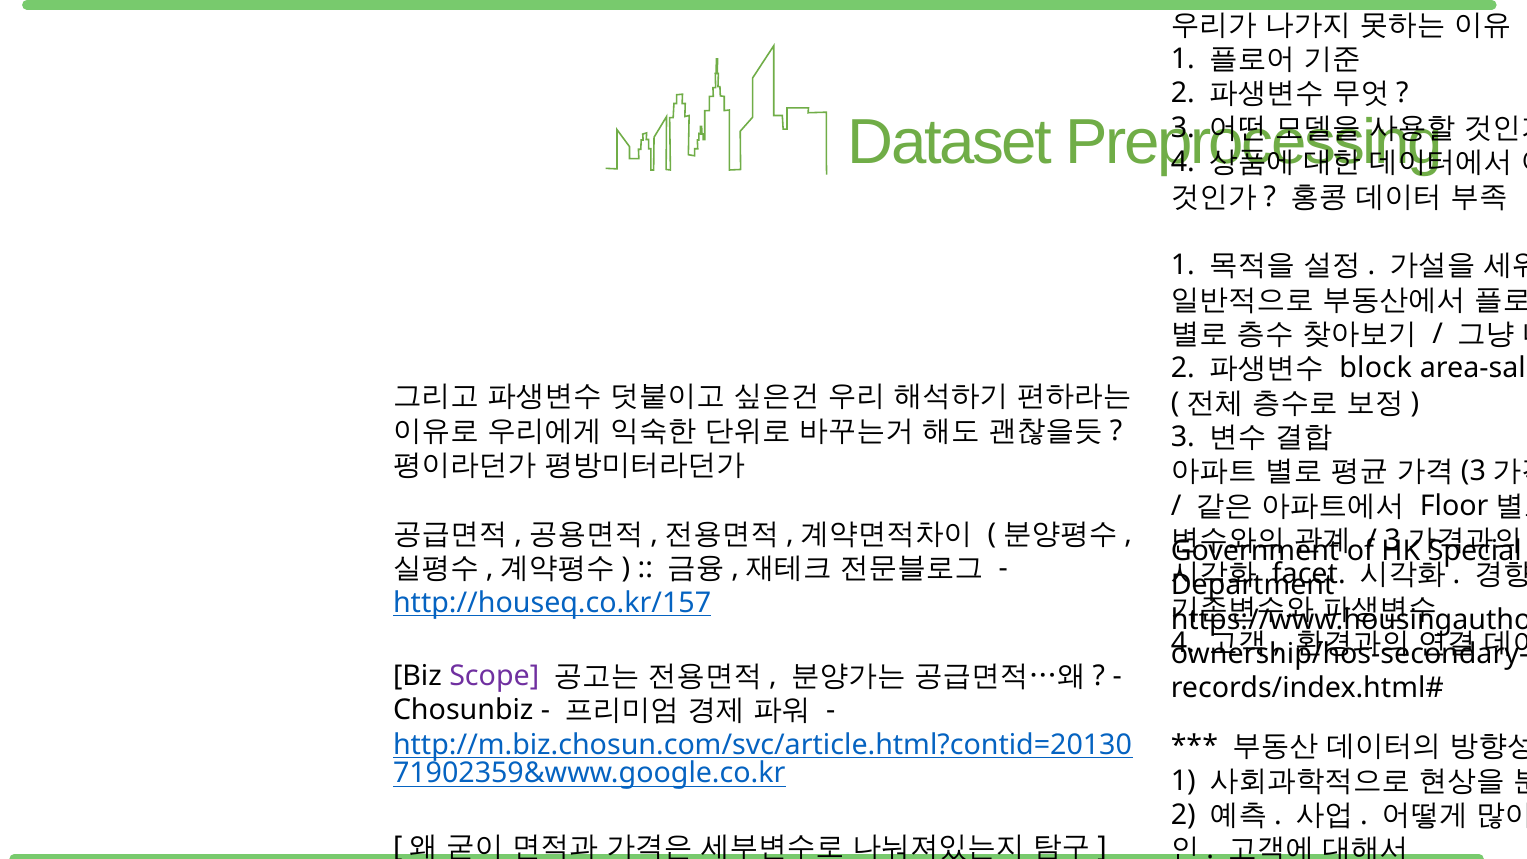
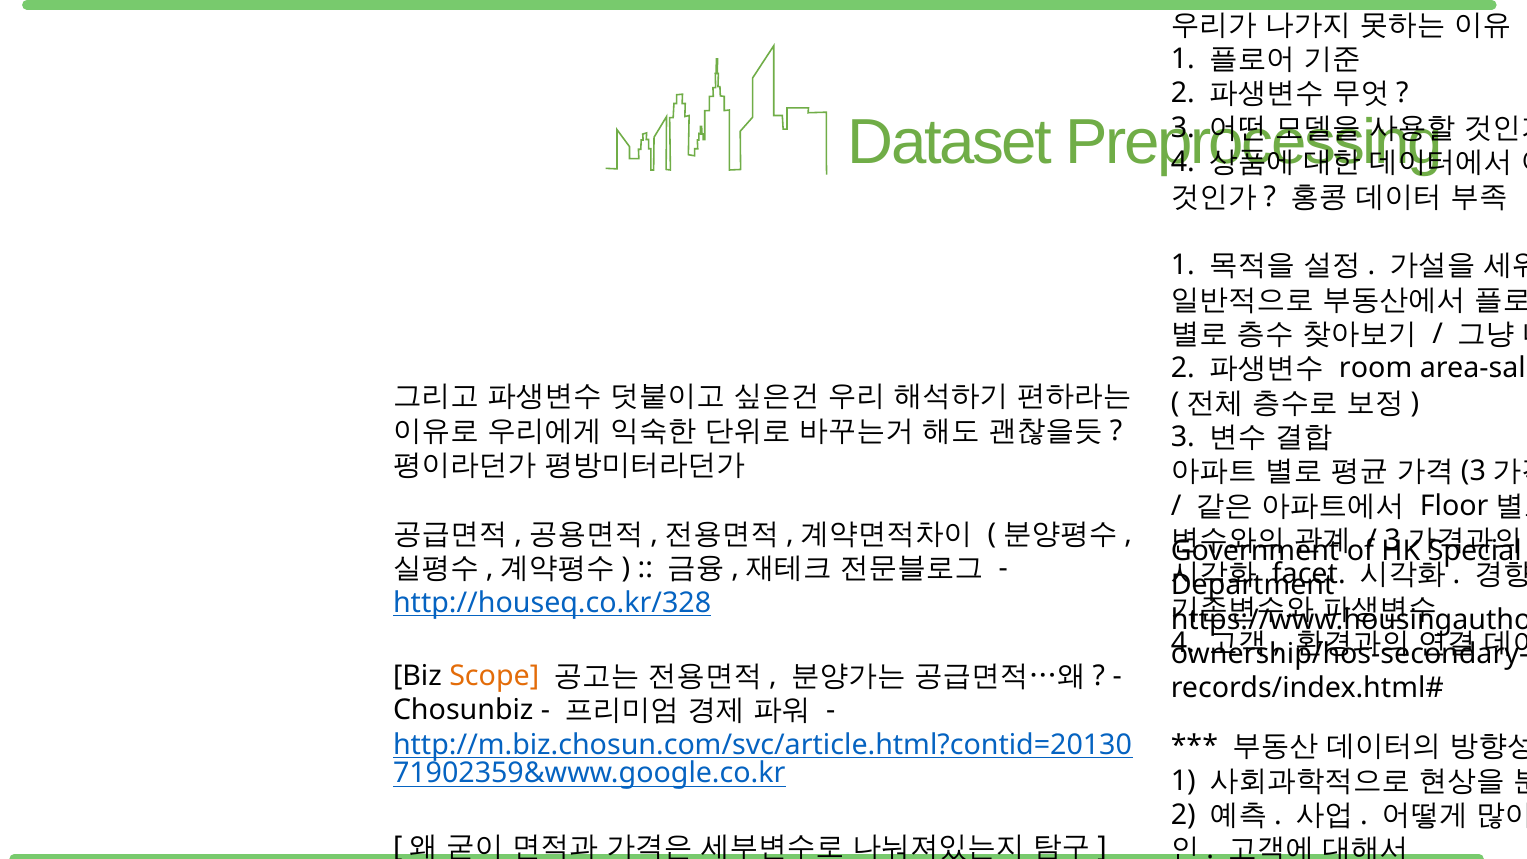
block: block -> room (1376, 368)
http://houseq.co.kr/157: http://houseq.co.kr/157 -> http://houseq.co.kr/328 (552, 603)
Scope colour: purple -> orange (494, 676)
